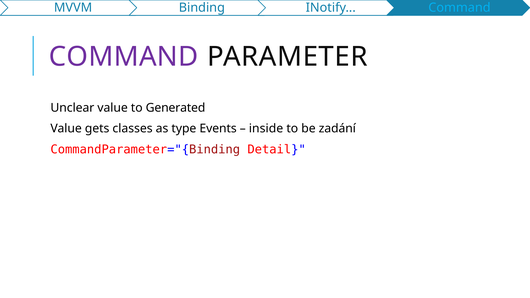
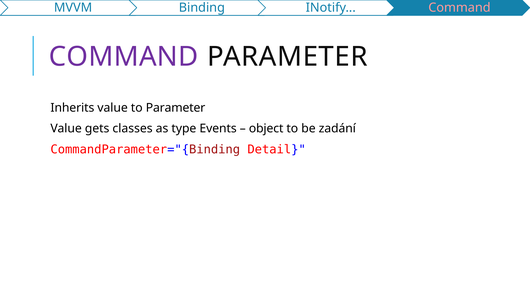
Command colour: light blue -> pink (459, 8)
Unclear: Unclear -> Inherits (72, 108)
to Generated: Generated -> Parameter (176, 108)
inside: inside -> object (266, 129)
